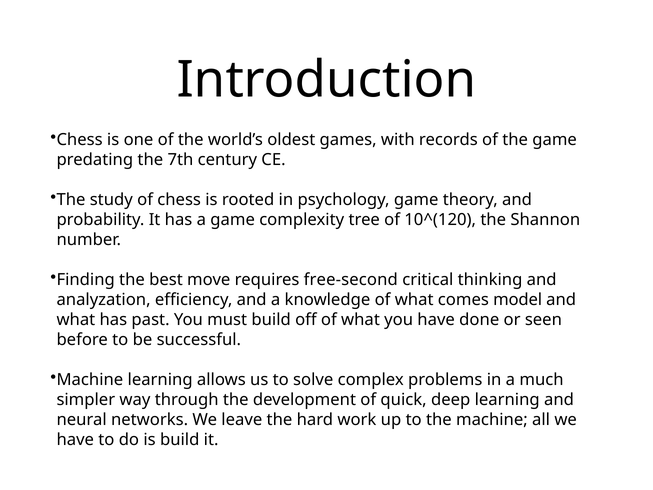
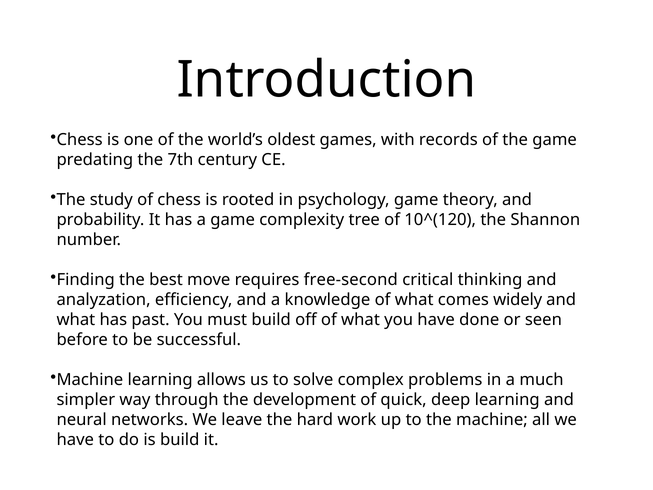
model: model -> widely (518, 300)
